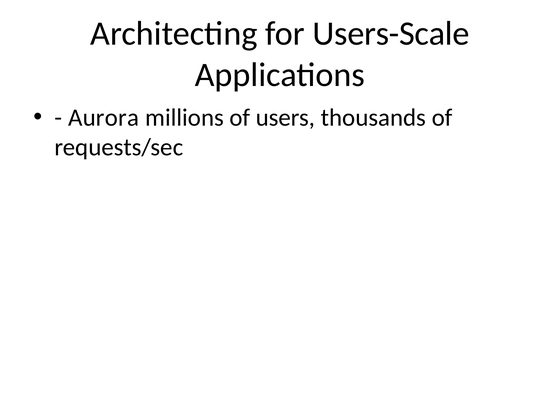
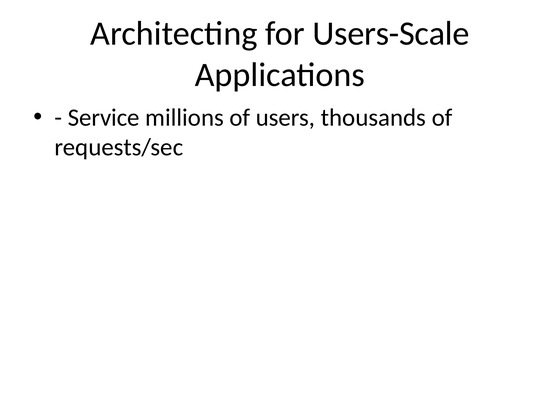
Aurora: Aurora -> Service (104, 117)
